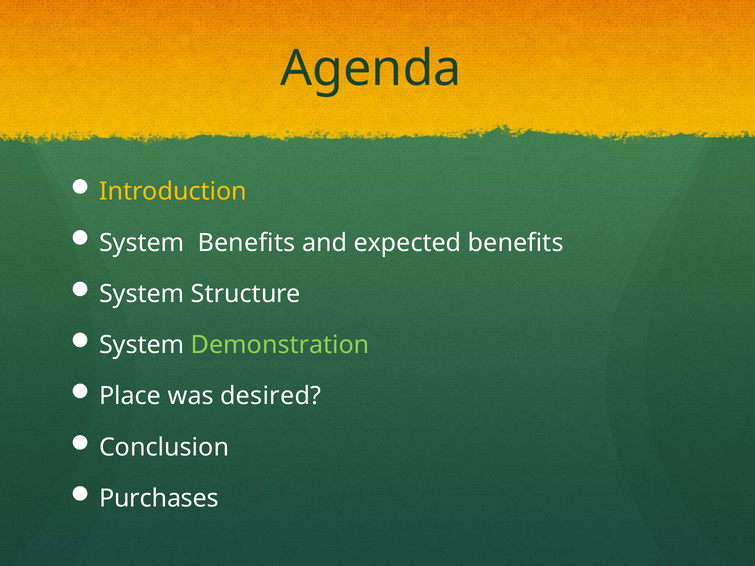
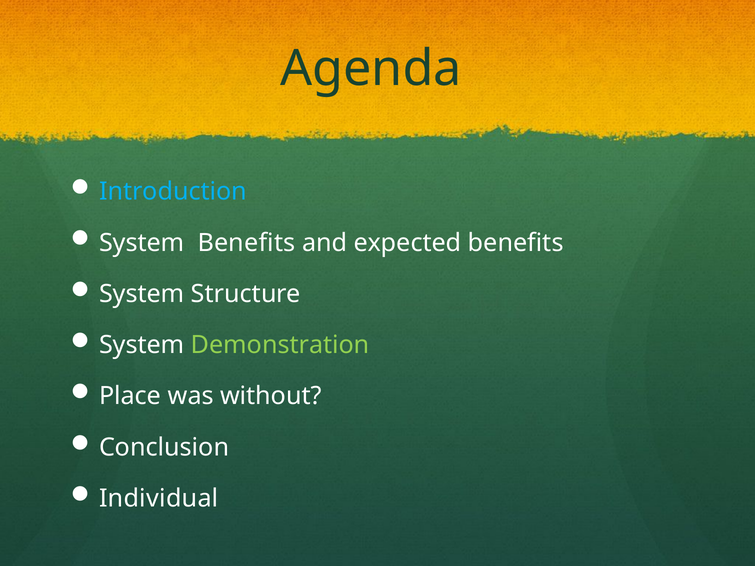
Introduction colour: yellow -> light blue (173, 192)
desired: desired -> without (271, 396)
Purchases: Purchases -> Individual (159, 499)
